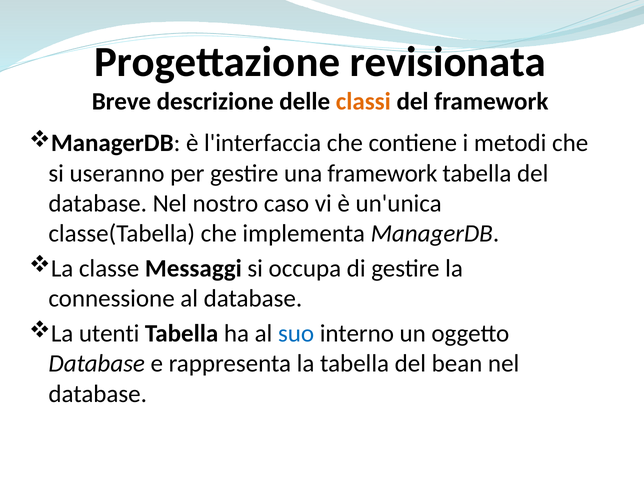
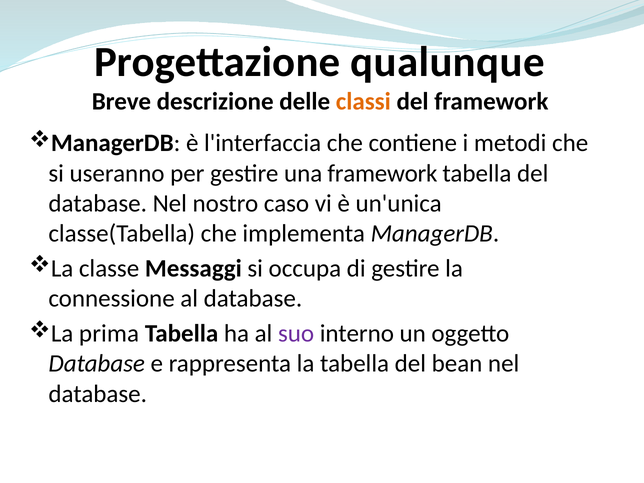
revisionata: revisionata -> qualunque (448, 62)
utenti: utenti -> prima (109, 334)
suo colour: blue -> purple (296, 334)
